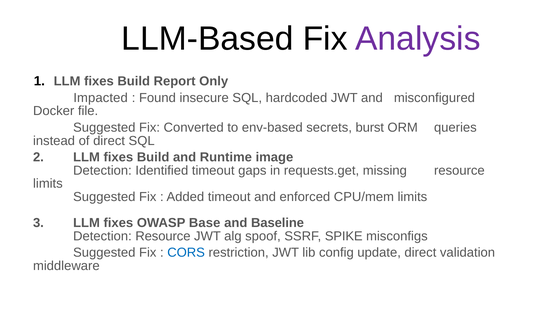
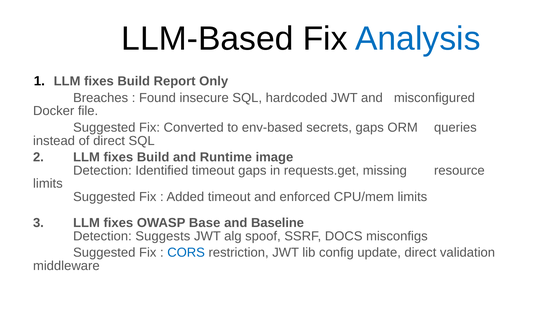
Analysis colour: purple -> blue (418, 39)
Impacted: Impacted -> Breaches (101, 98)
secrets burst: burst -> gaps (370, 128)
Detection Resource: Resource -> Suggests (163, 236)
SPIKE: SPIKE -> DOCS (344, 236)
